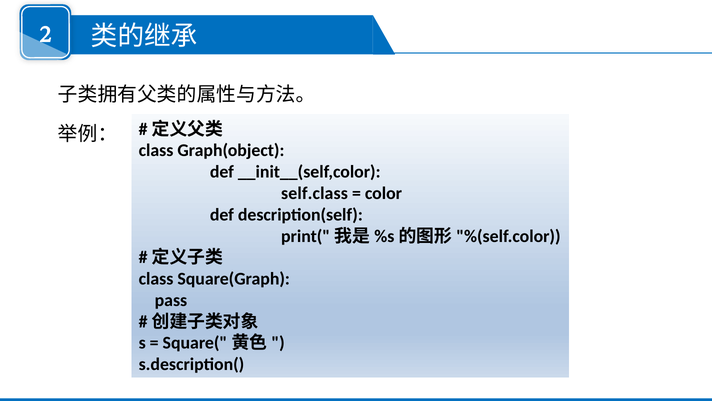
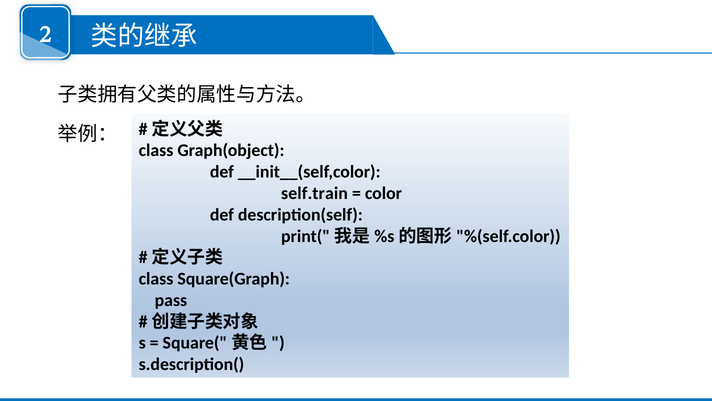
self.class: self.class -> self.train (314, 193)
